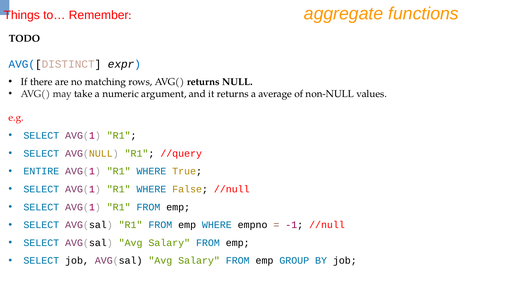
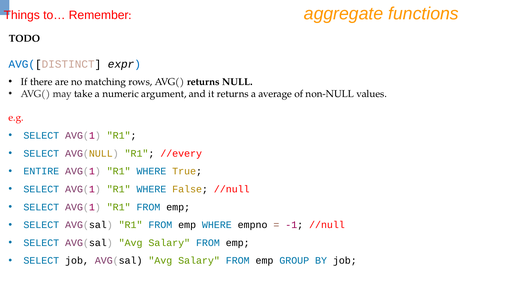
//query: //query -> //every (181, 153)
